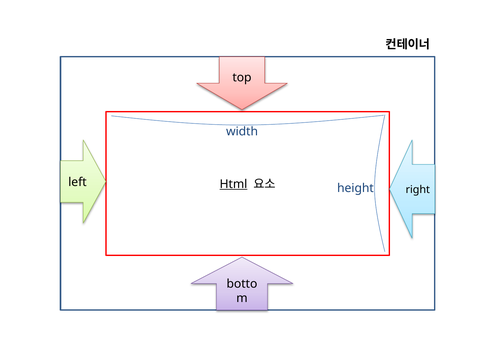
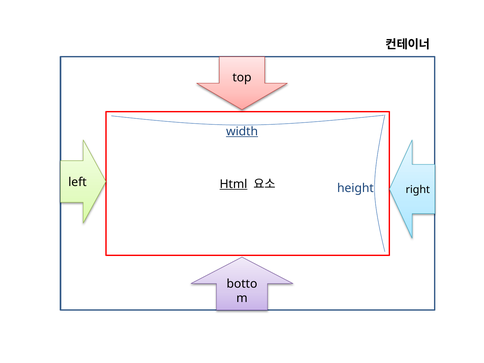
width underline: none -> present (242, 131)
